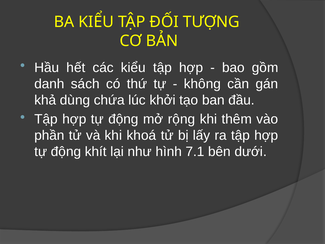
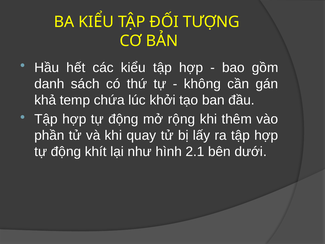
dùng: dùng -> temp (75, 100)
khoá: khoá -> quay (141, 135)
7.1: 7.1 -> 2.1 (195, 152)
